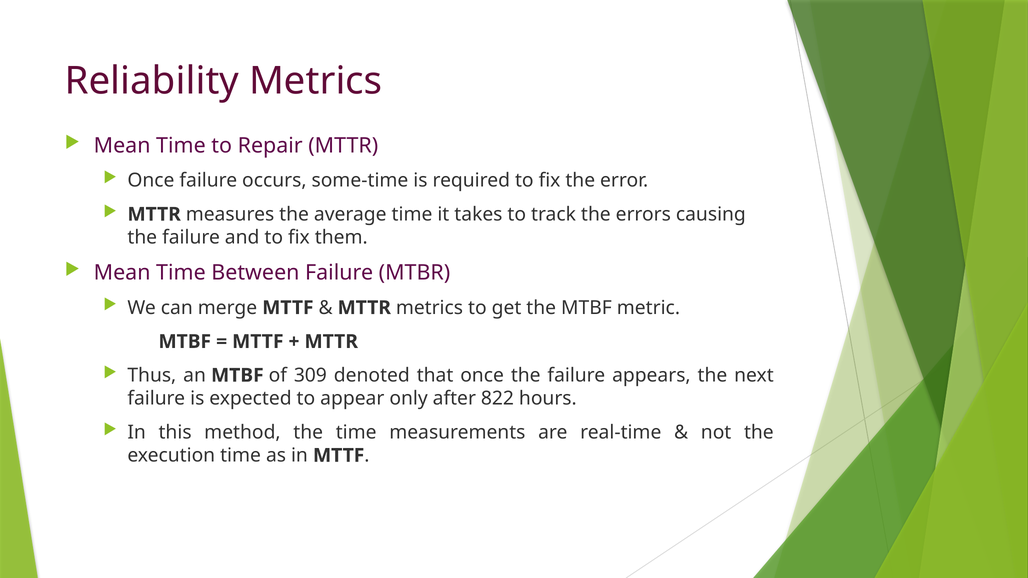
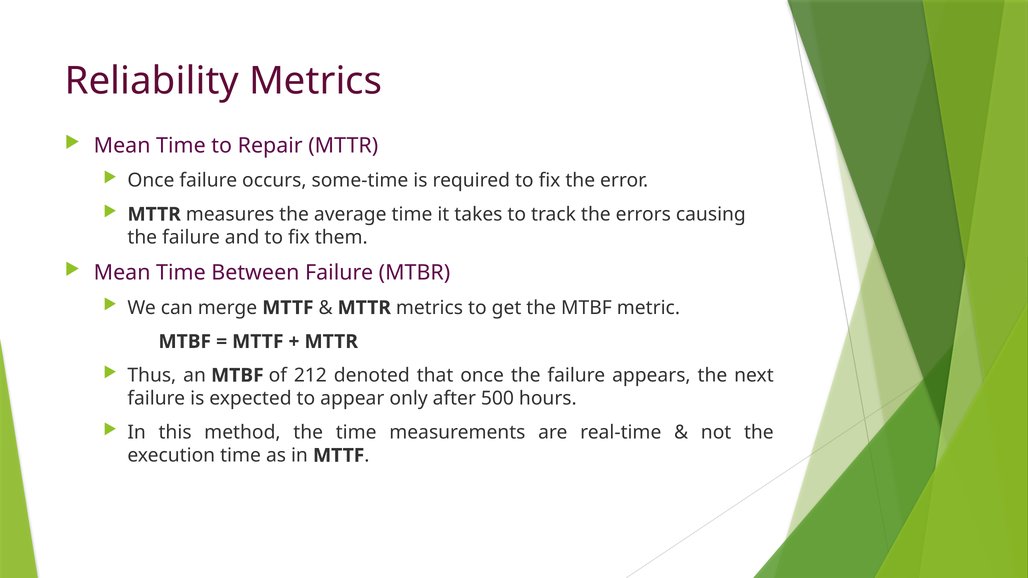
309: 309 -> 212 (310, 376)
822: 822 -> 500 (498, 399)
